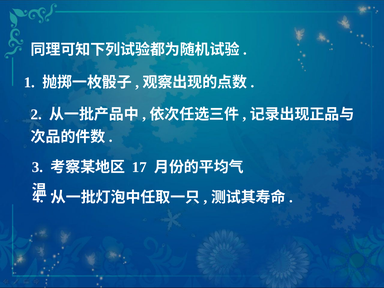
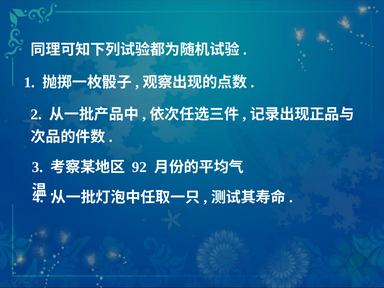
17: 17 -> 92 (139, 167)
